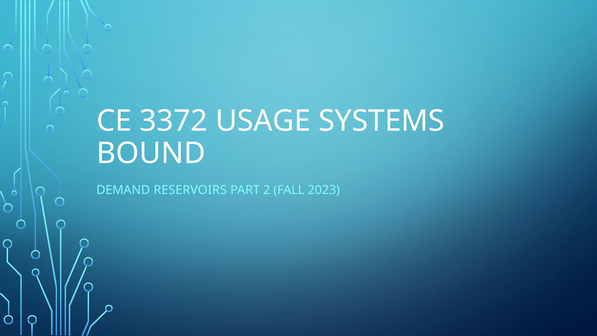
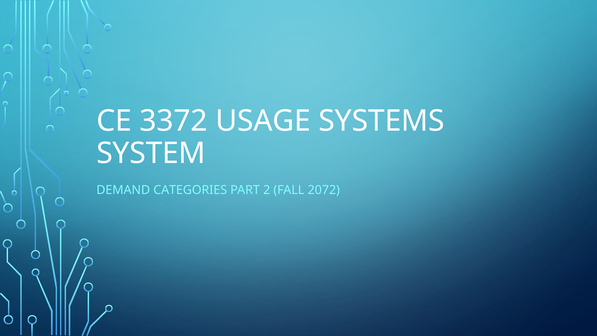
BOUND: BOUND -> SYSTEM (151, 153)
RESERVOIRS: RESERVOIRS -> CATEGORIES (190, 190)
2023: 2023 -> 2072 (324, 190)
